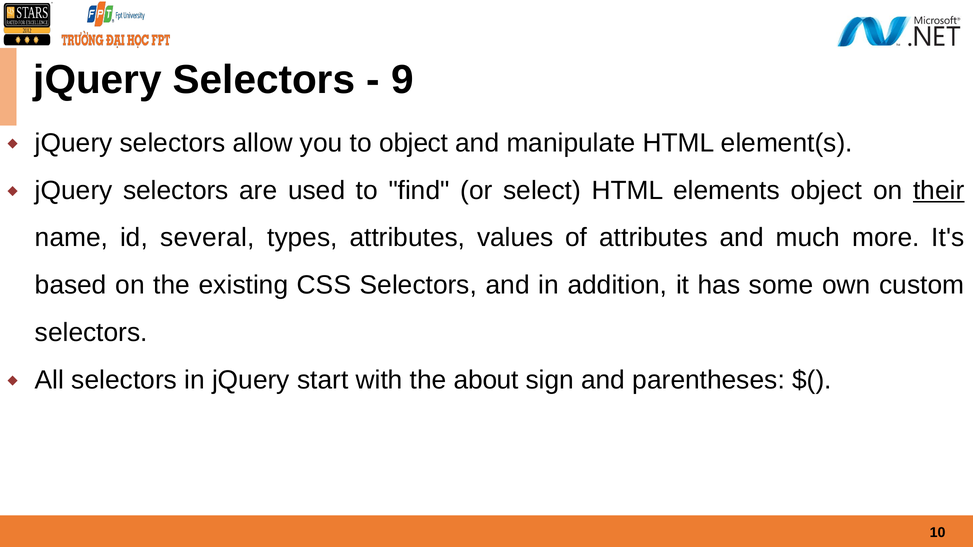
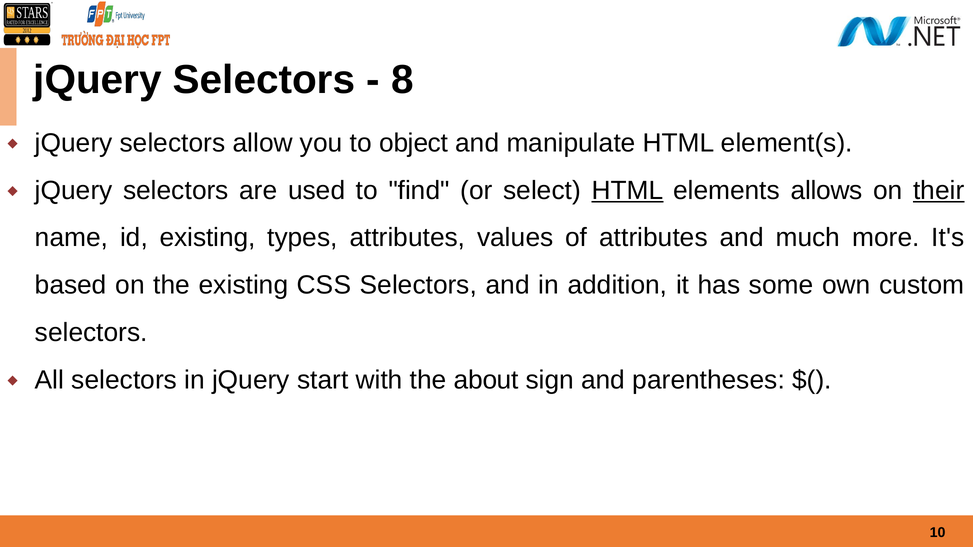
9: 9 -> 8 (402, 80)
HTML underline: none -> present (627, 191)
elements object: object -> allows (827, 191)
id several: several -> existing (208, 238)
